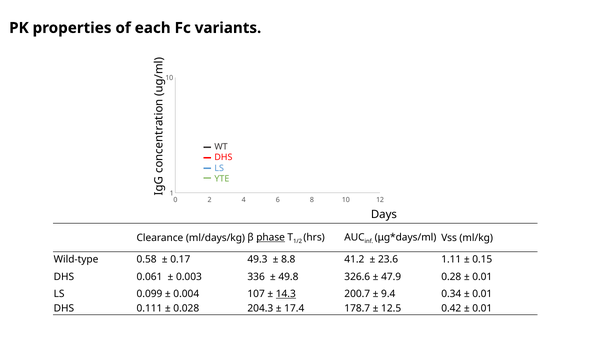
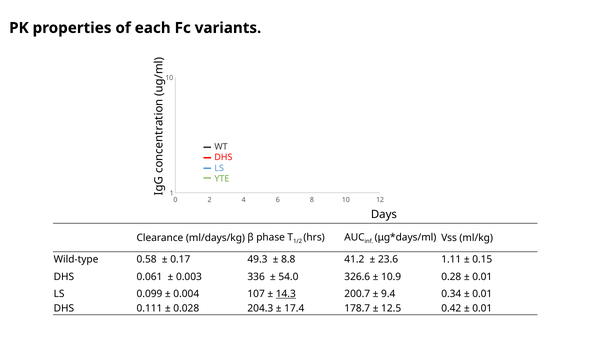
phase underline: present -> none (271, 237)
49.8: 49.8 -> 54.0 (288, 277)
47.9: 47.9 -> 10.9 (391, 277)
